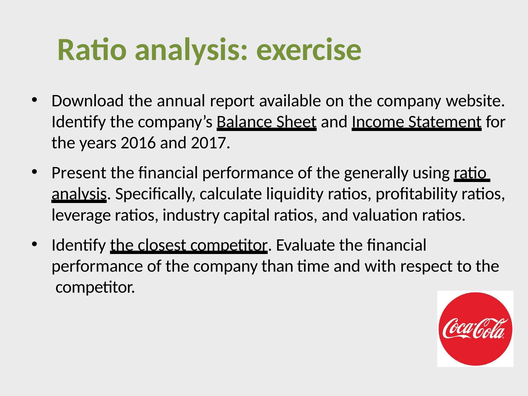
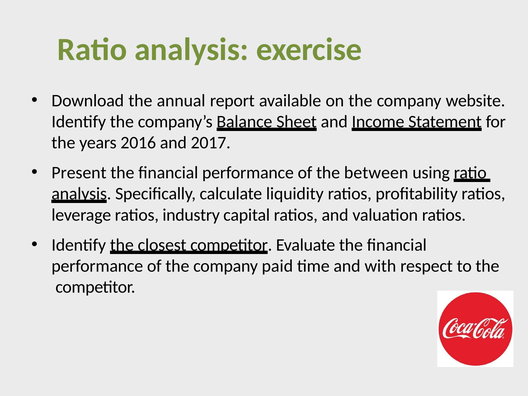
generally: generally -> between (376, 173)
than: than -> paid (277, 266)
